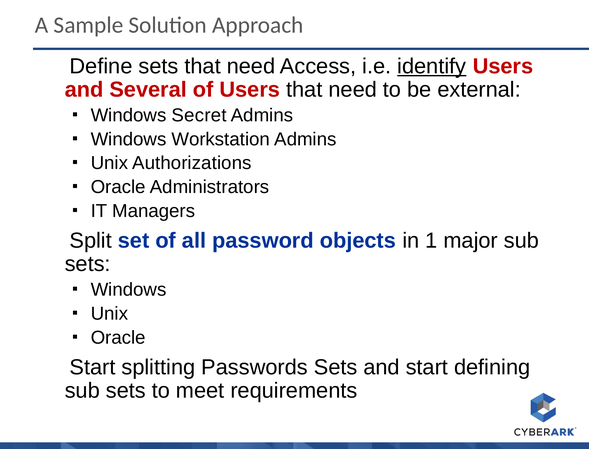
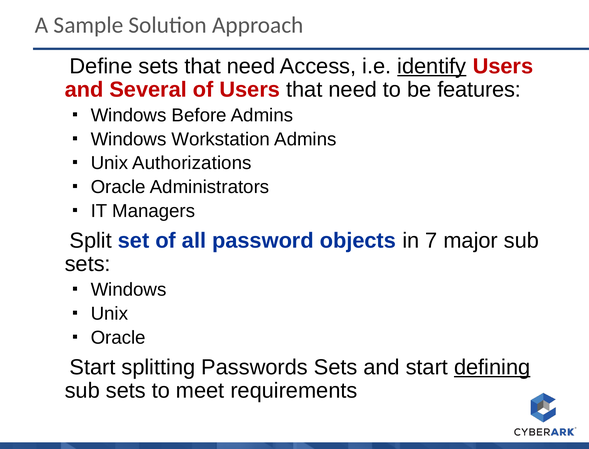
external: external -> features (479, 90)
Secret: Secret -> Before (199, 115)
1: 1 -> 7 (431, 240)
defining underline: none -> present (492, 367)
